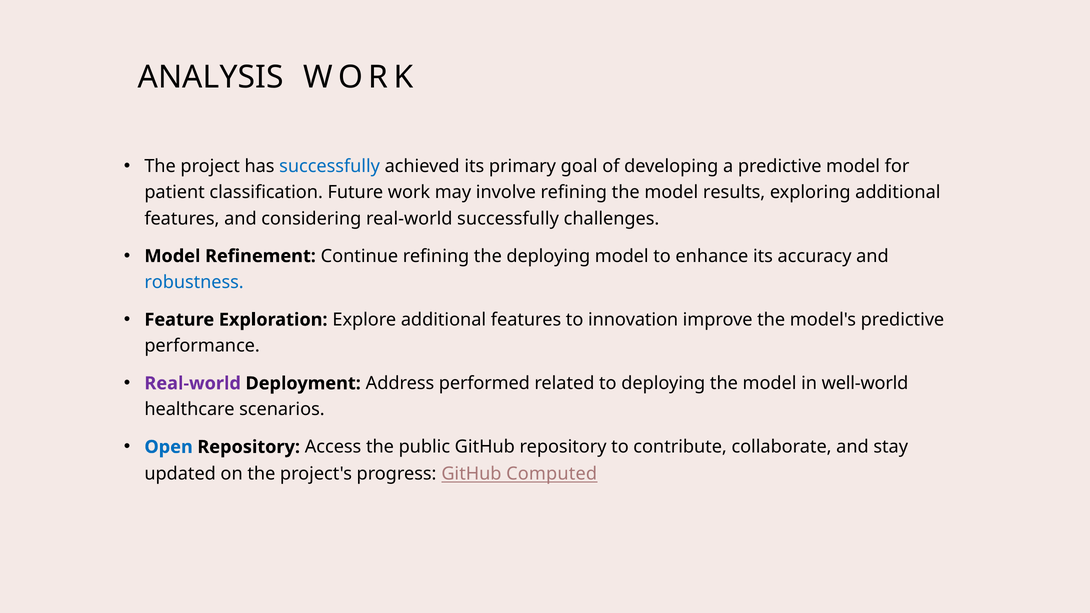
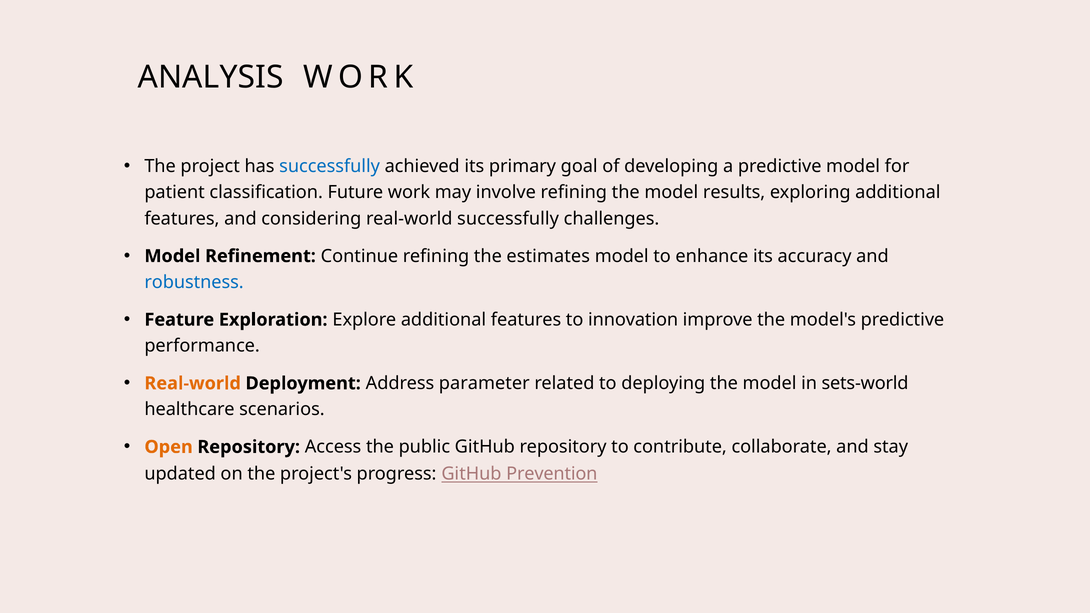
the deploying: deploying -> estimates (548, 256)
Real-world colour: purple -> orange (193, 383)
performed: performed -> parameter (484, 383)
well-world: well-world -> sets-world (865, 383)
Open colour: blue -> orange (169, 447)
Computed: Computed -> Prevention (552, 474)
